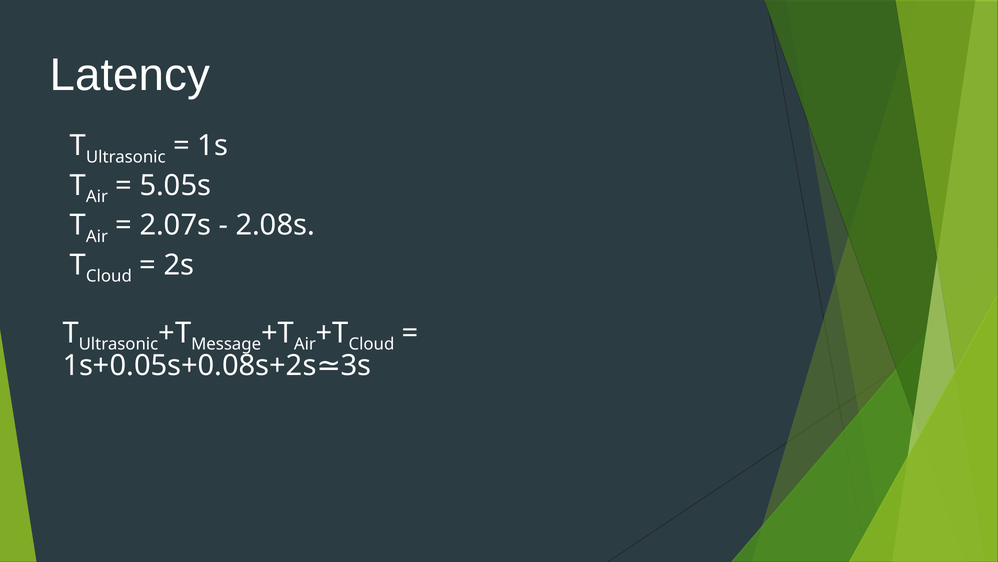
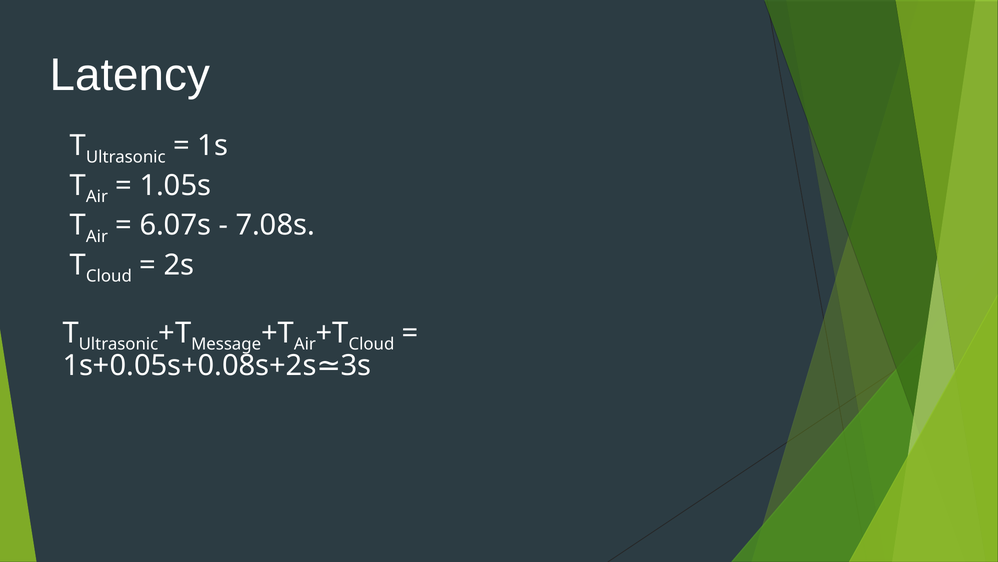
5.05s: 5.05s -> 1.05s (175, 185)
2.07s: 2.07s -> 6.07s (175, 225)
2.08s: 2.08s -> 7.08s (275, 225)
